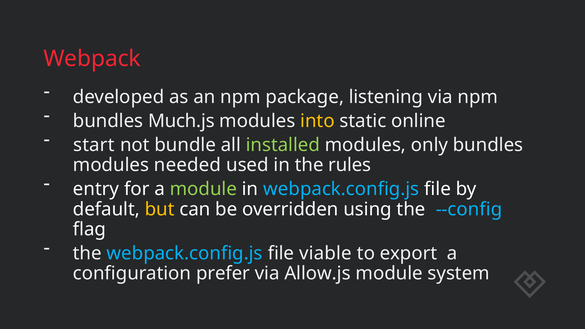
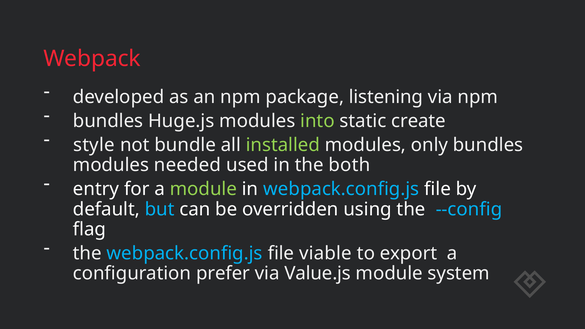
Much.js: Much.js -> Huge.js (181, 121)
into colour: yellow -> light green (317, 121)
online: online -> create (418, 121)
start: start -> style (94, 145)
rules: rules -> both (349, 165)
but colour: yellow -> light blue (160, 209)
Allow.js: Allow.js -> Value.js (318, 274)
